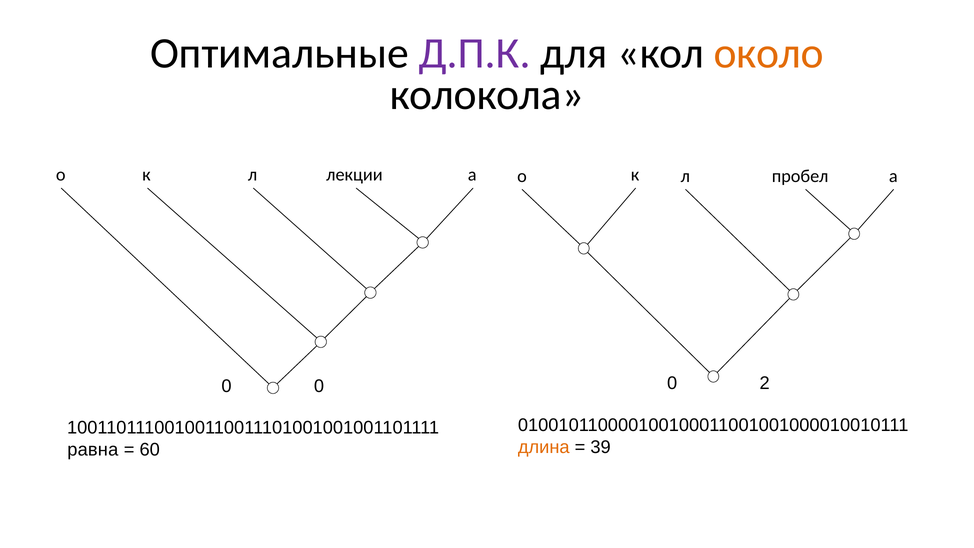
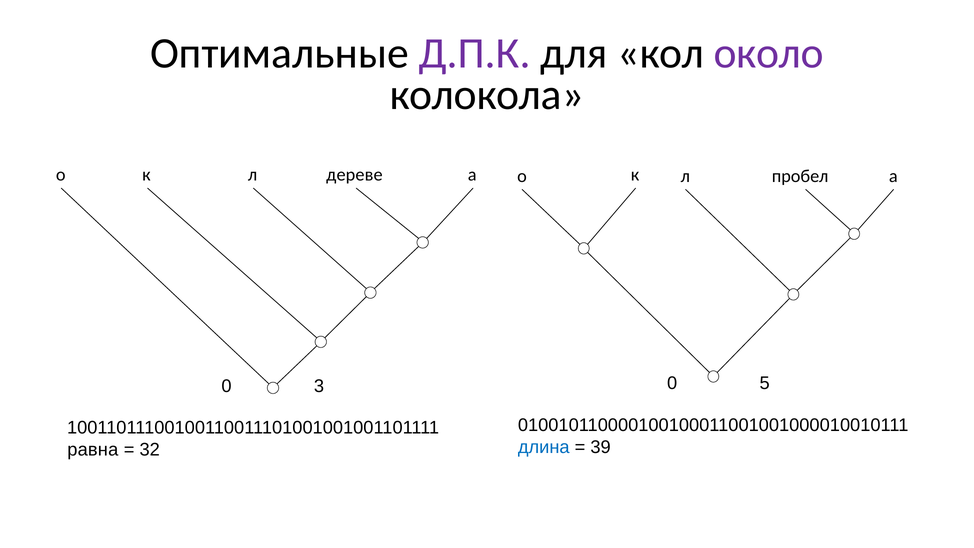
около colour: orange -> purple (769, 53)
лекции: лекции -> дереве (354, 175)
2: 2 -> 5 (765, 383)
0 0: 0 -> 3 (319, 386)
длина colour: orange -> blue (544, 447)
60: 60 -> 32 (150, 450)
